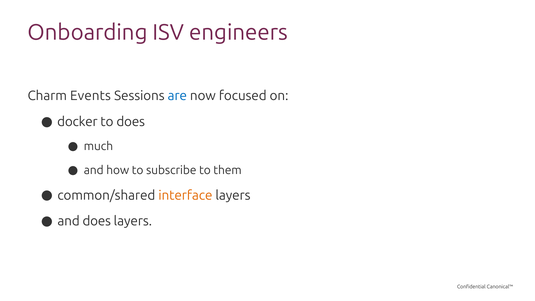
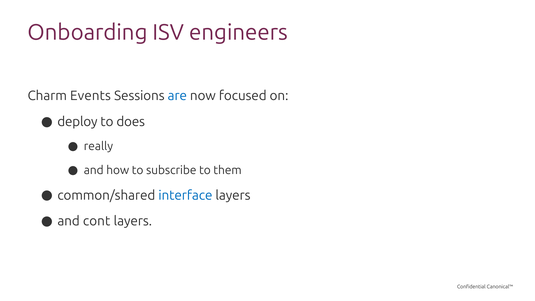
docker: docker -> deploy (77, 122)
much: much -> really (98, 146)
interface colour: orange -> blue (185, 195)
and does: does -> cont (97, 221)
